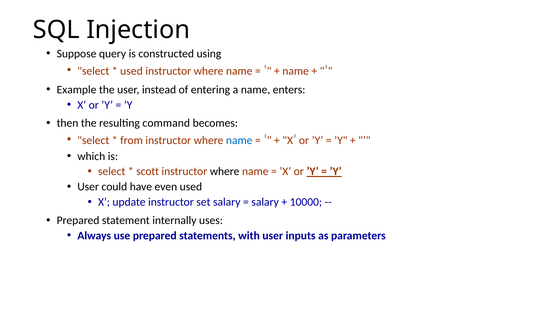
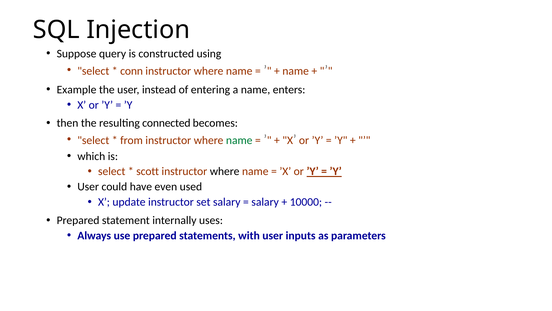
used: used -> conn (132, 71)
command: command -> connected (166, 123)
name colour: blue -> green (239, 140)
